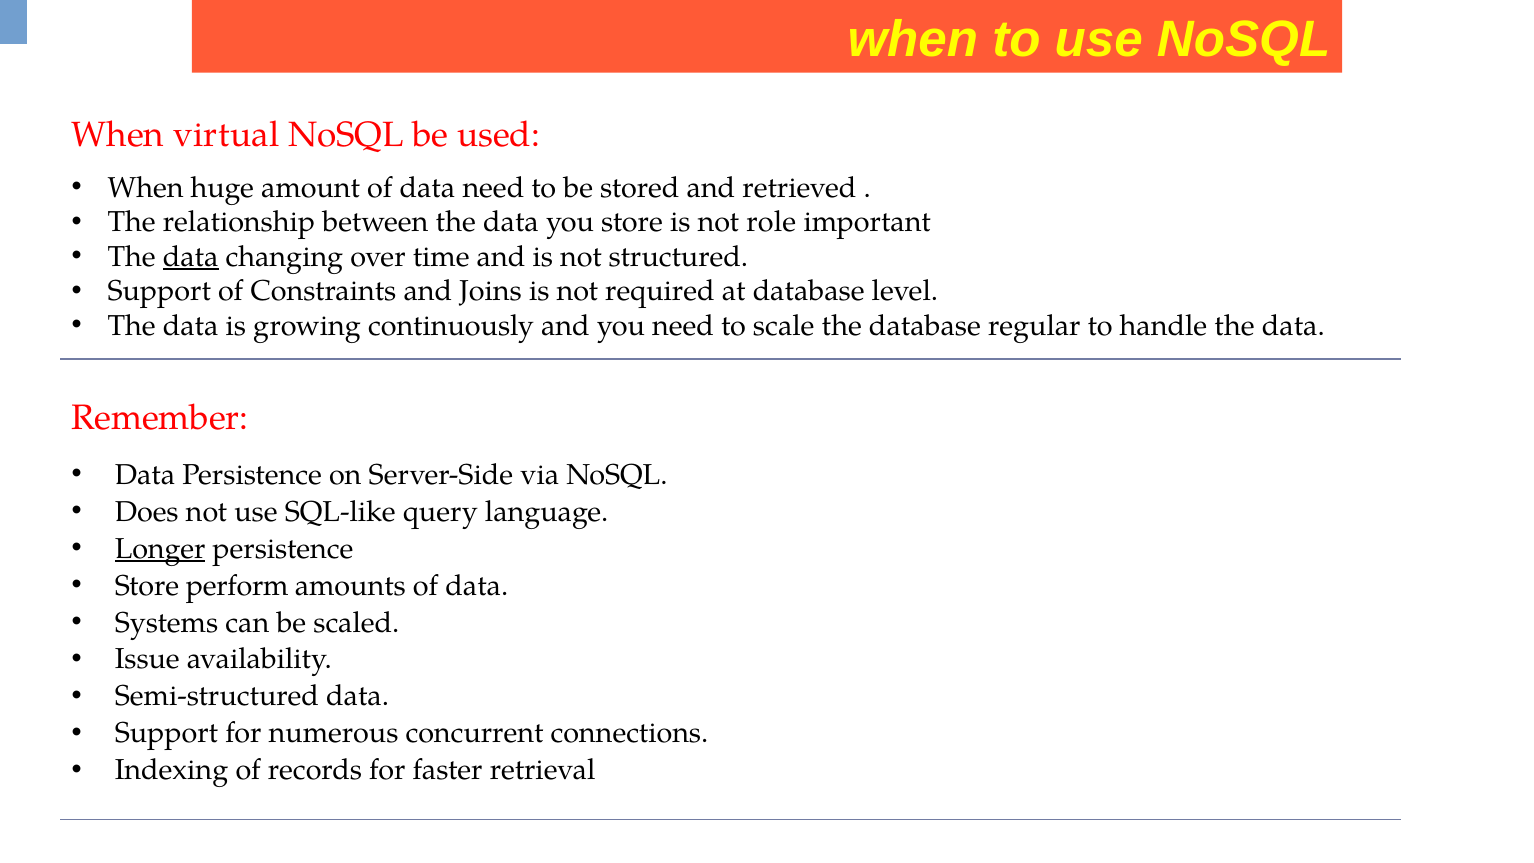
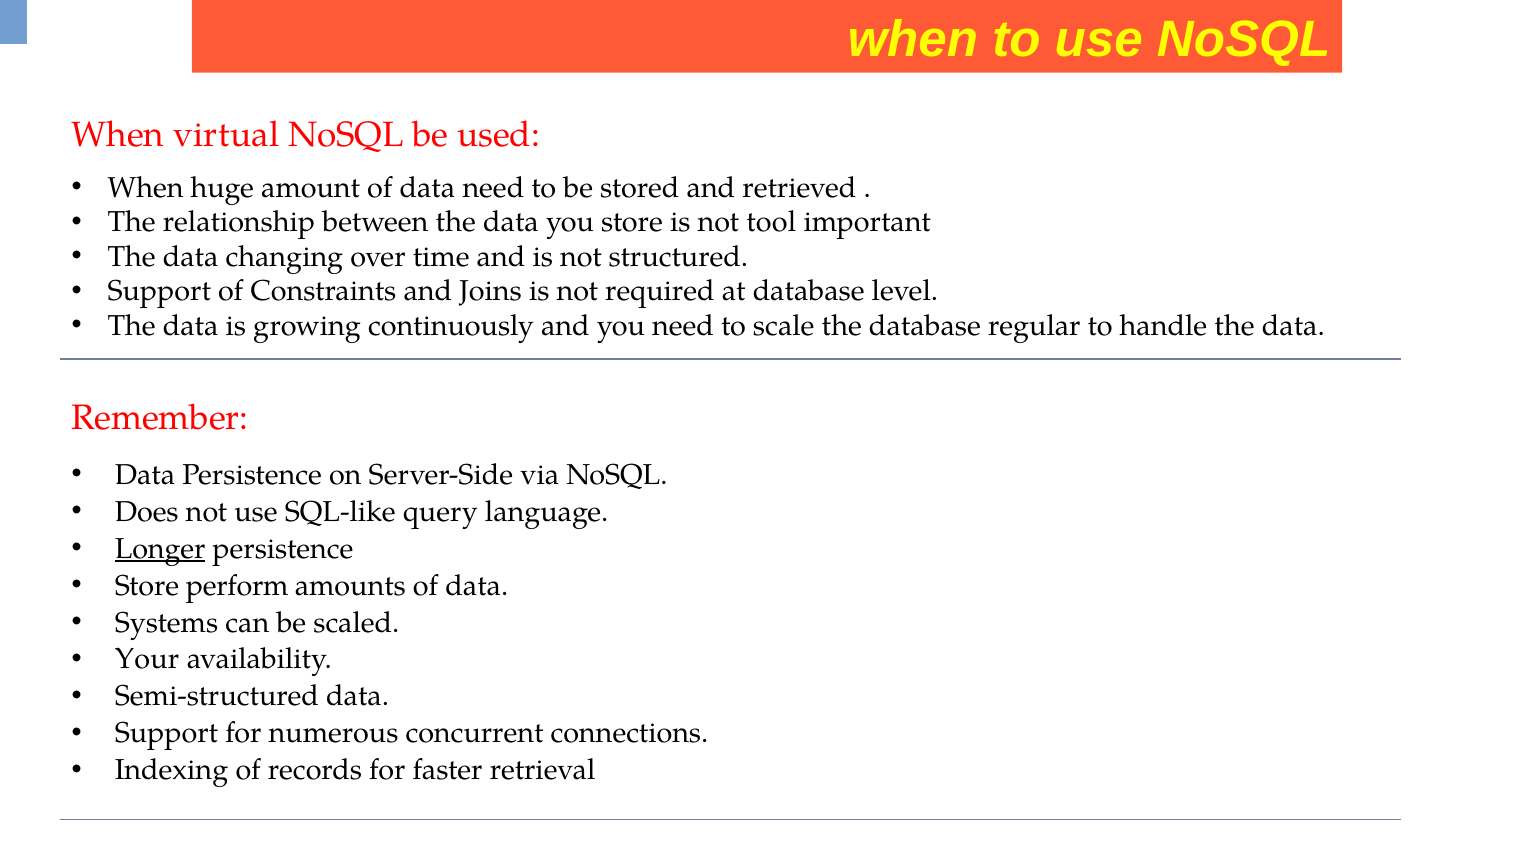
role: role -> tool (771, 222)
data underline: present -> none (191, 257)
Issue: Issue -> Your (147, 659)
